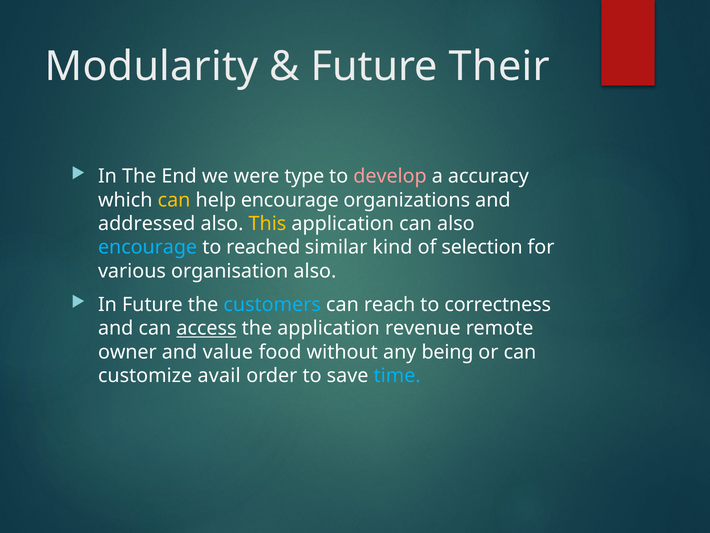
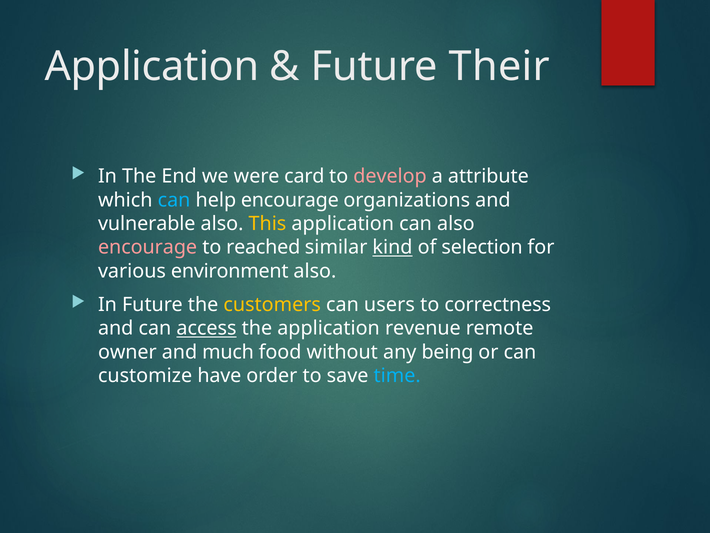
Modularity: Modularity -> Application (152, 66)
type: type -> card (304, 176)
accuracy: accuracy -> attribute (488, 176)
can colour: yellow -> light blue (174, 200)
addressed: addressed -> vulnerable (147, 224)
encourage colour: light blue -> pink (148, 247)
kind underline: none -> present (392, 247)
organisation: organisation -> environment (230, 271)
customers colour: light blue -> yellow (272, 304)
reach: reach -> users (389, 304)
value: value -> much (228, 352)
avail: avail -> have (219, 375)
